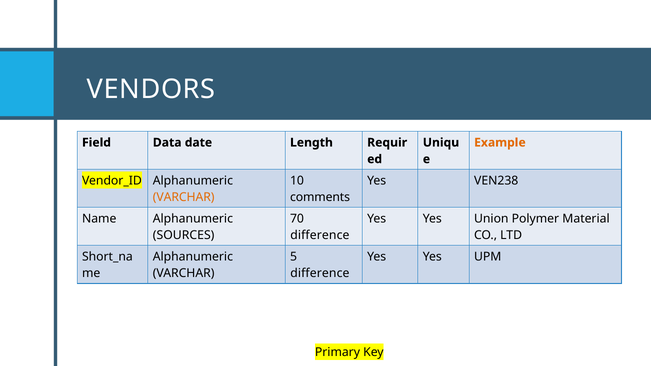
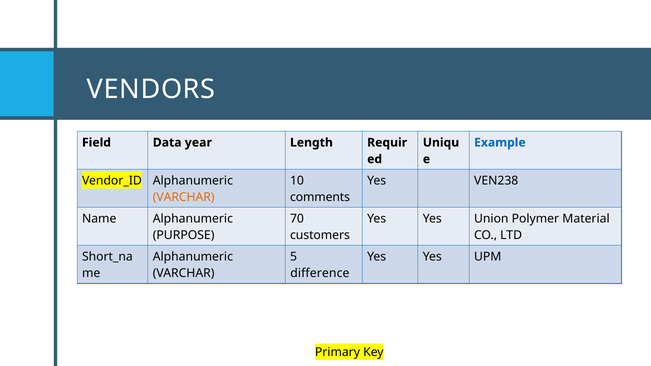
date: date -> year (198, 143)
Example colour: orange -> blue (500, 143)
SOURCES: SOURCES -> PURPOSE (184, 235)
difference: difference -> customers (320, 235)
